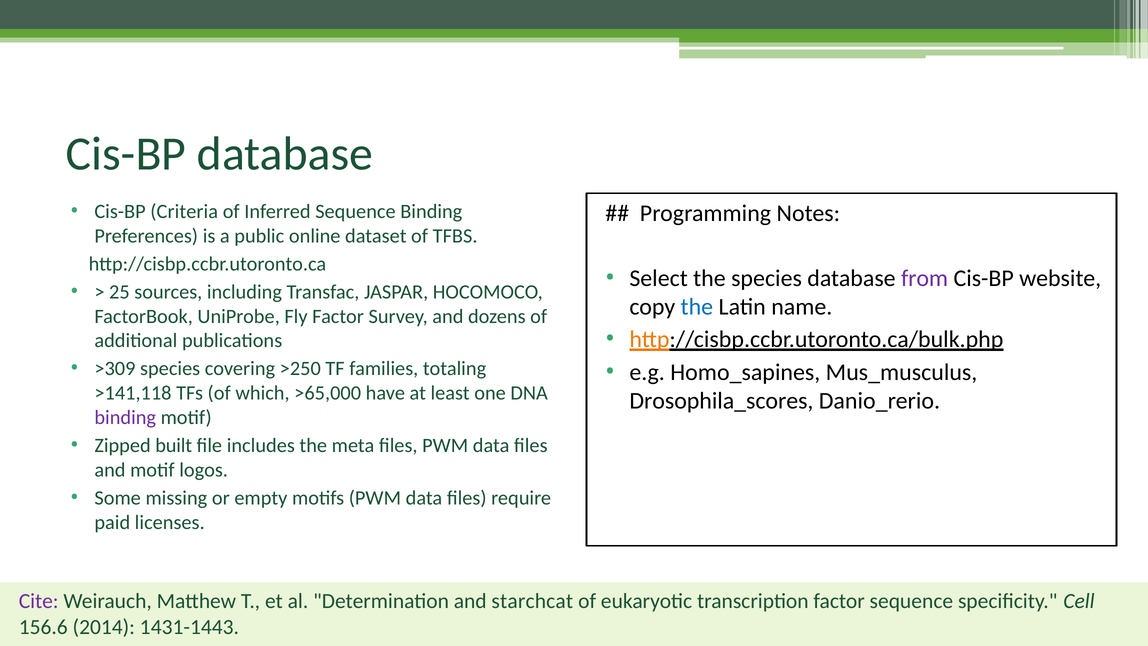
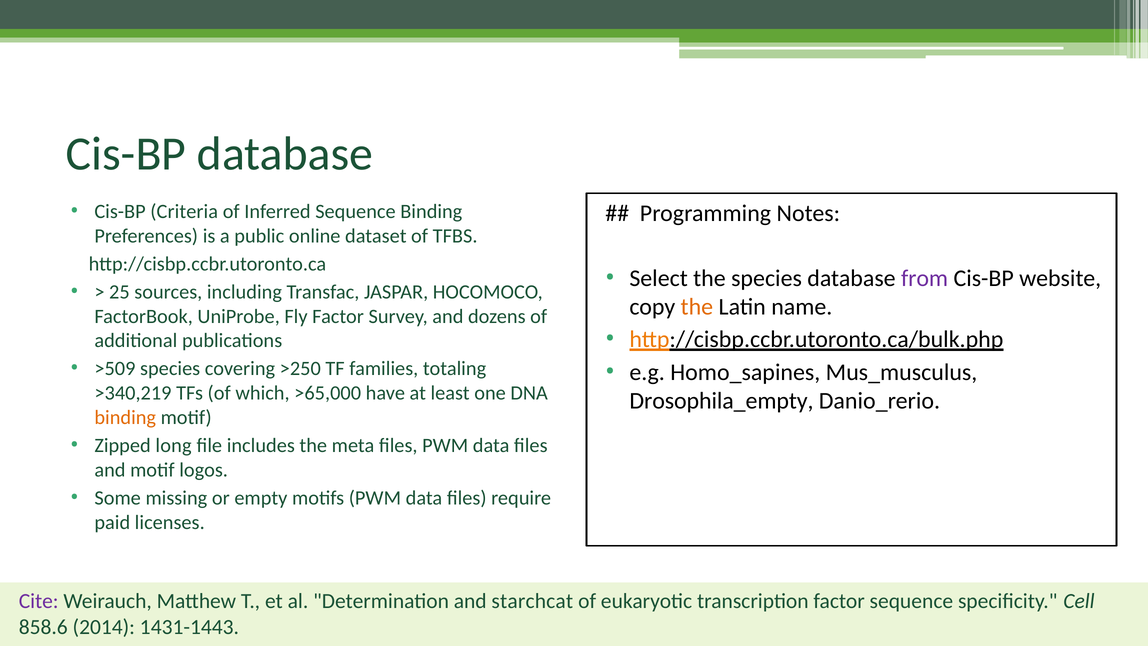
the colour: blue -> orange (697, 307)
>309: >309 -> >509 (115, 369)
>141,118: >141,118 -> >340,219 (133, 393)
Drosophila_scores: Drosophila_scores -> Drosophila_empty (721, 401)
binding colour: purple -> orange (125, 417)
built: built -> long (174, 445)
156.6: 156.6 -> 858.6 (43, 627)
